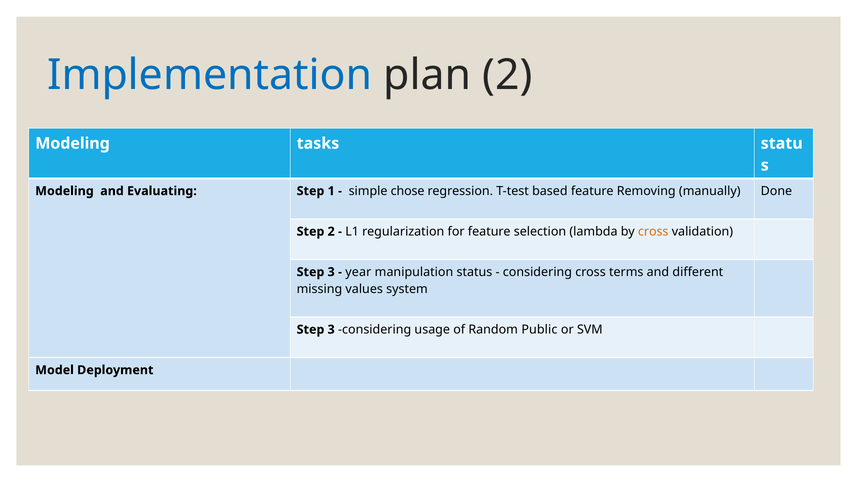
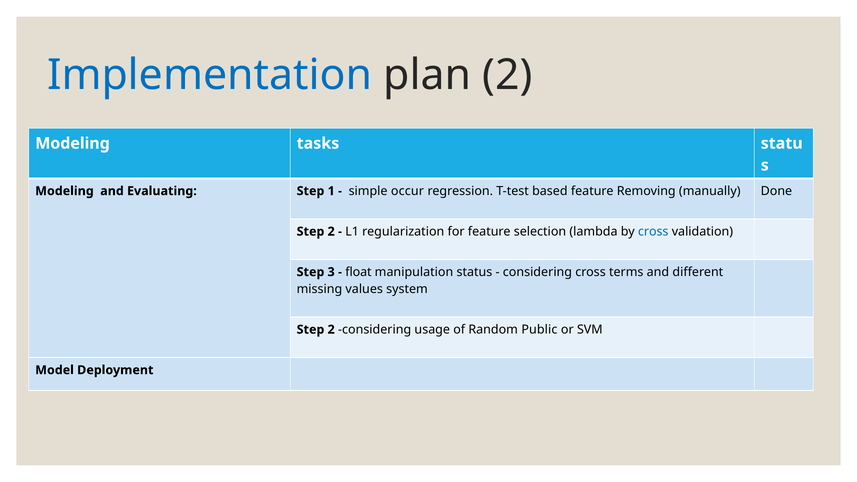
chose: chose -> occur (407, 191)
cross colour: orange -> blue (653, 232)
year: year -> float (358, 272)
3: 3 -> 2 (331, 330)
